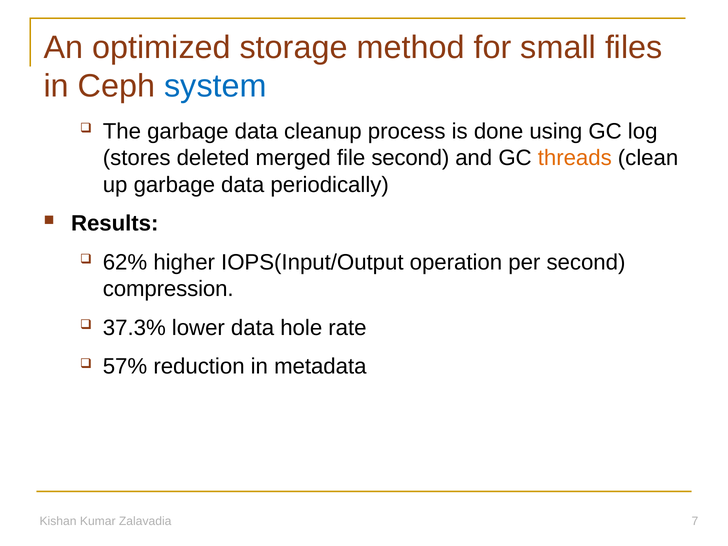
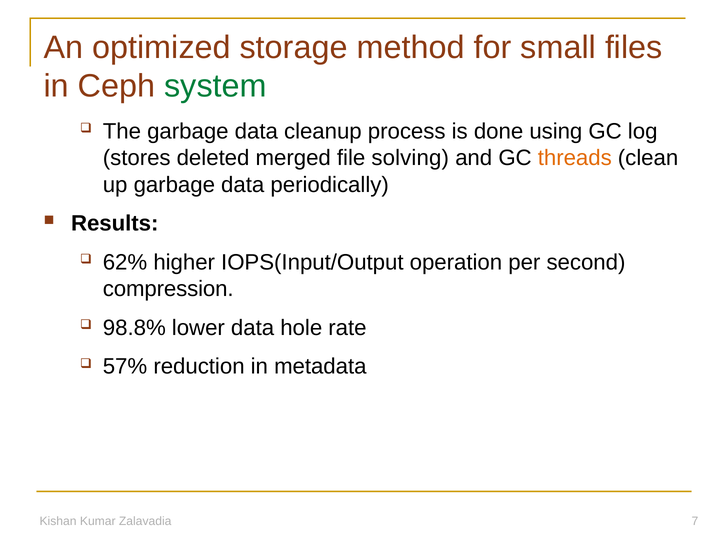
system colour: blue -> green (215, 86)
file second: second -> solving (410, 158)
37.3%: 37.3% -> 98.8% (134, 328)
